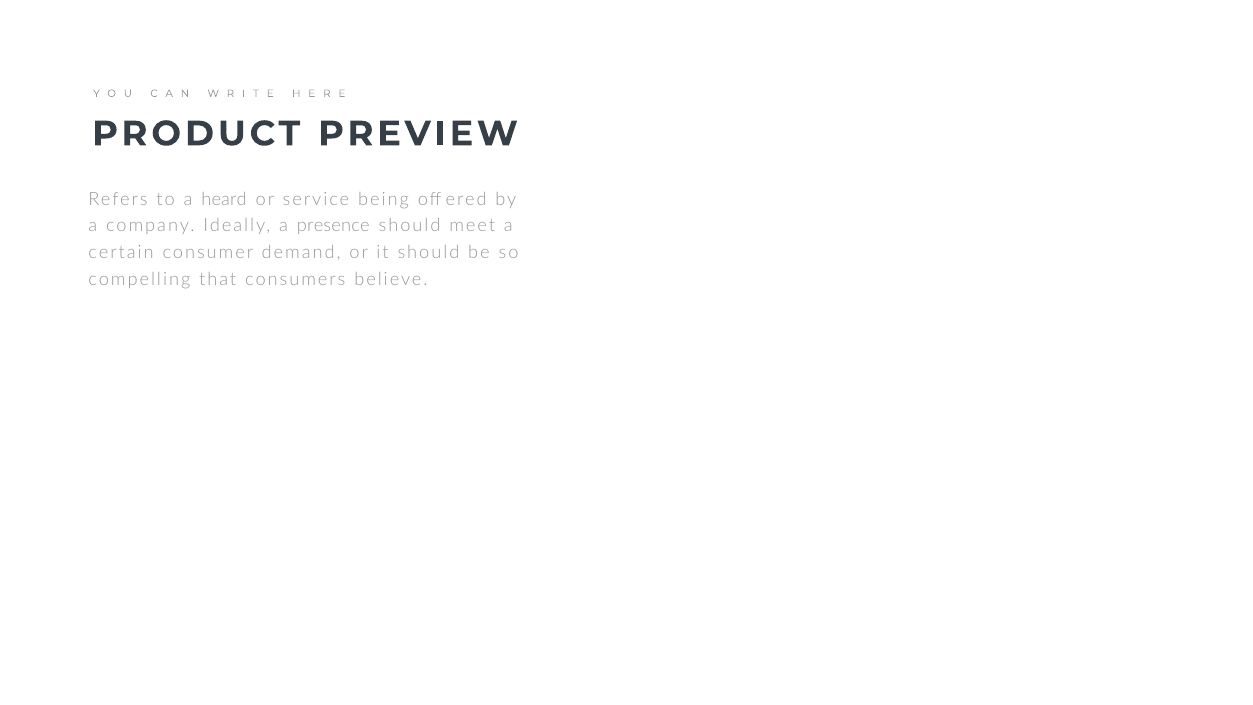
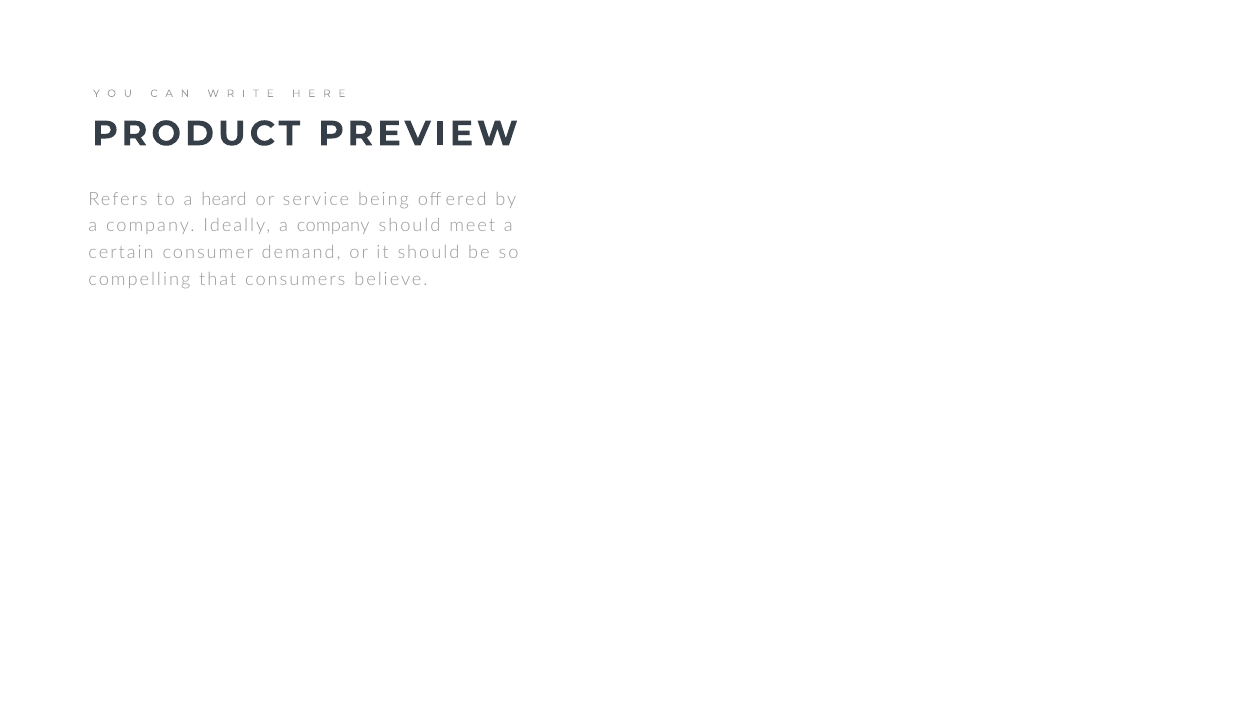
Ideally a presence: presence -> company (333, 226)
